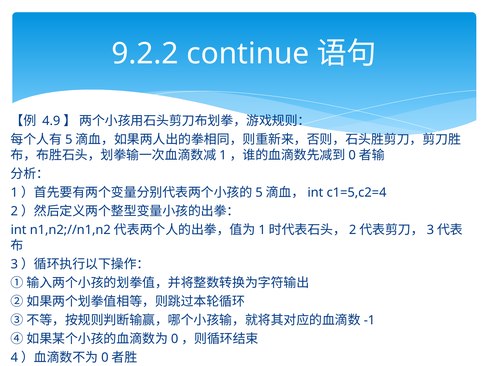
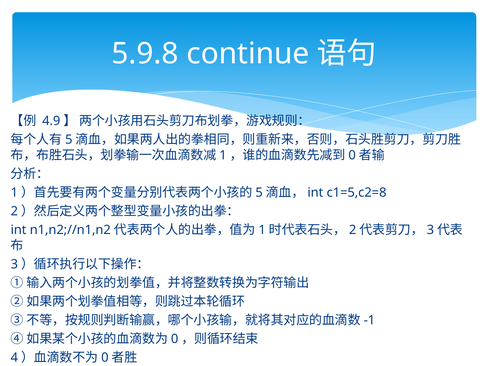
9.2.2: 9.2.2 -> 5.9.8 (145, 54)
c1=5,c2=4: c1=5,c2=4 -> c1=5,c2=8 (357, 193)
